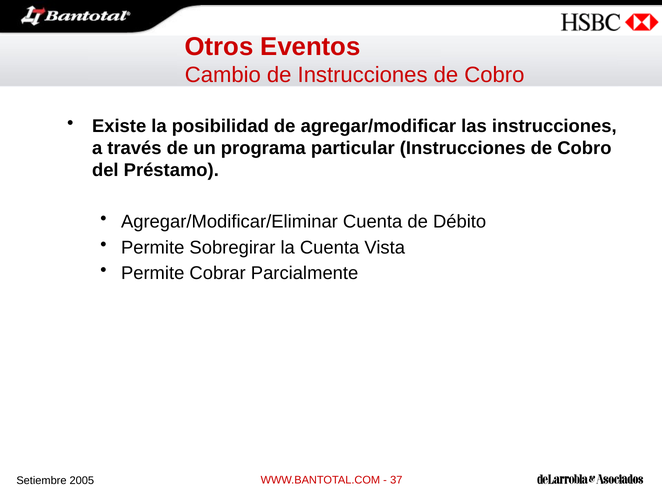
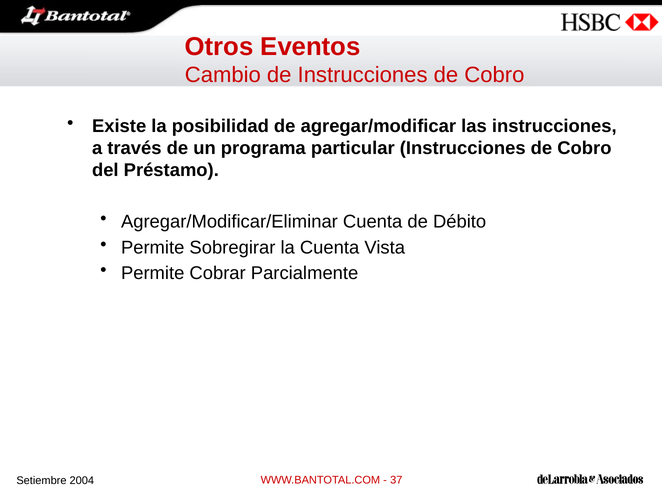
2005: 2005 -> 2004 (82, 480)
